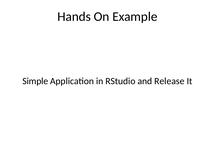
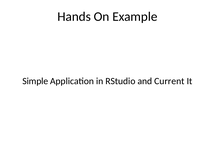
Release: Release -> Current (169, 81)
